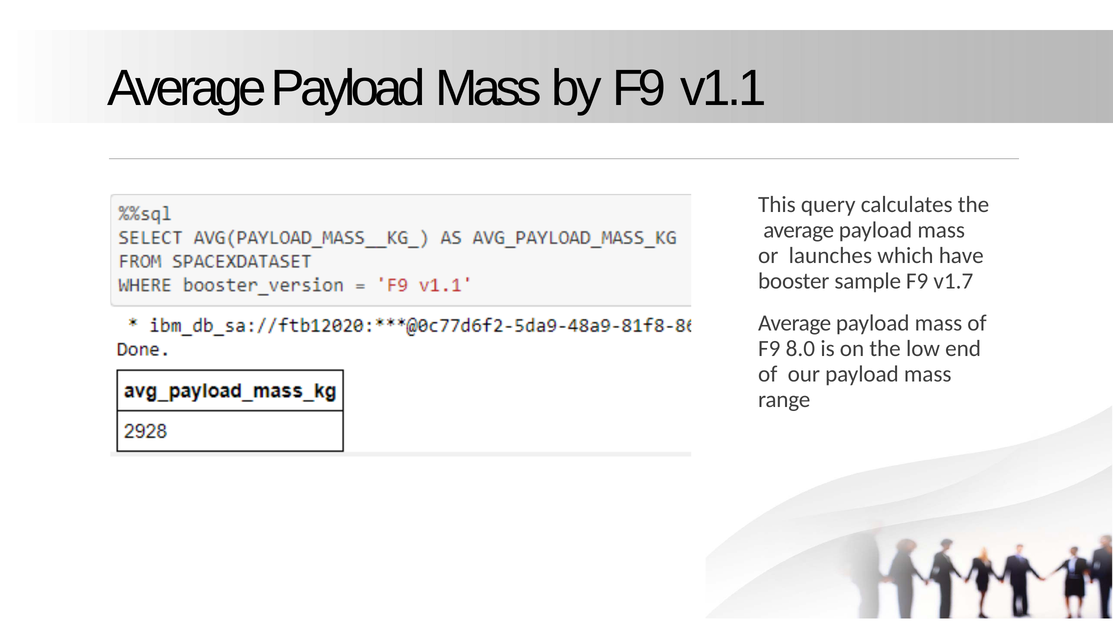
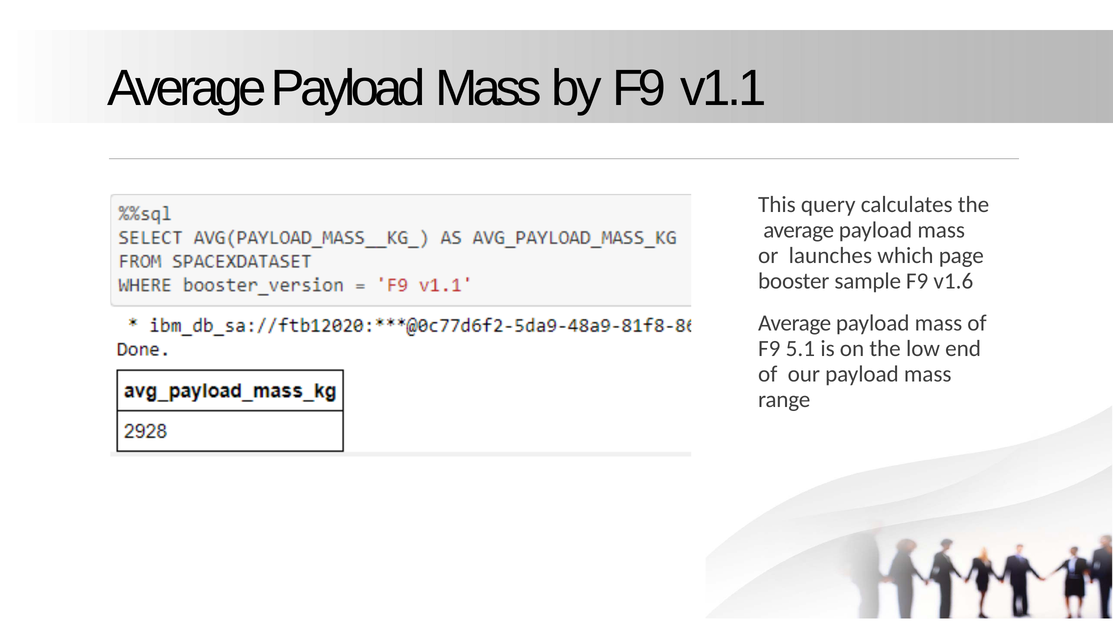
have: have -> page (961, 256)
v1.7: v1.7 -> v1.6 (953, 281)
8.0: 8.0 -> 5.1 (800, 349)
